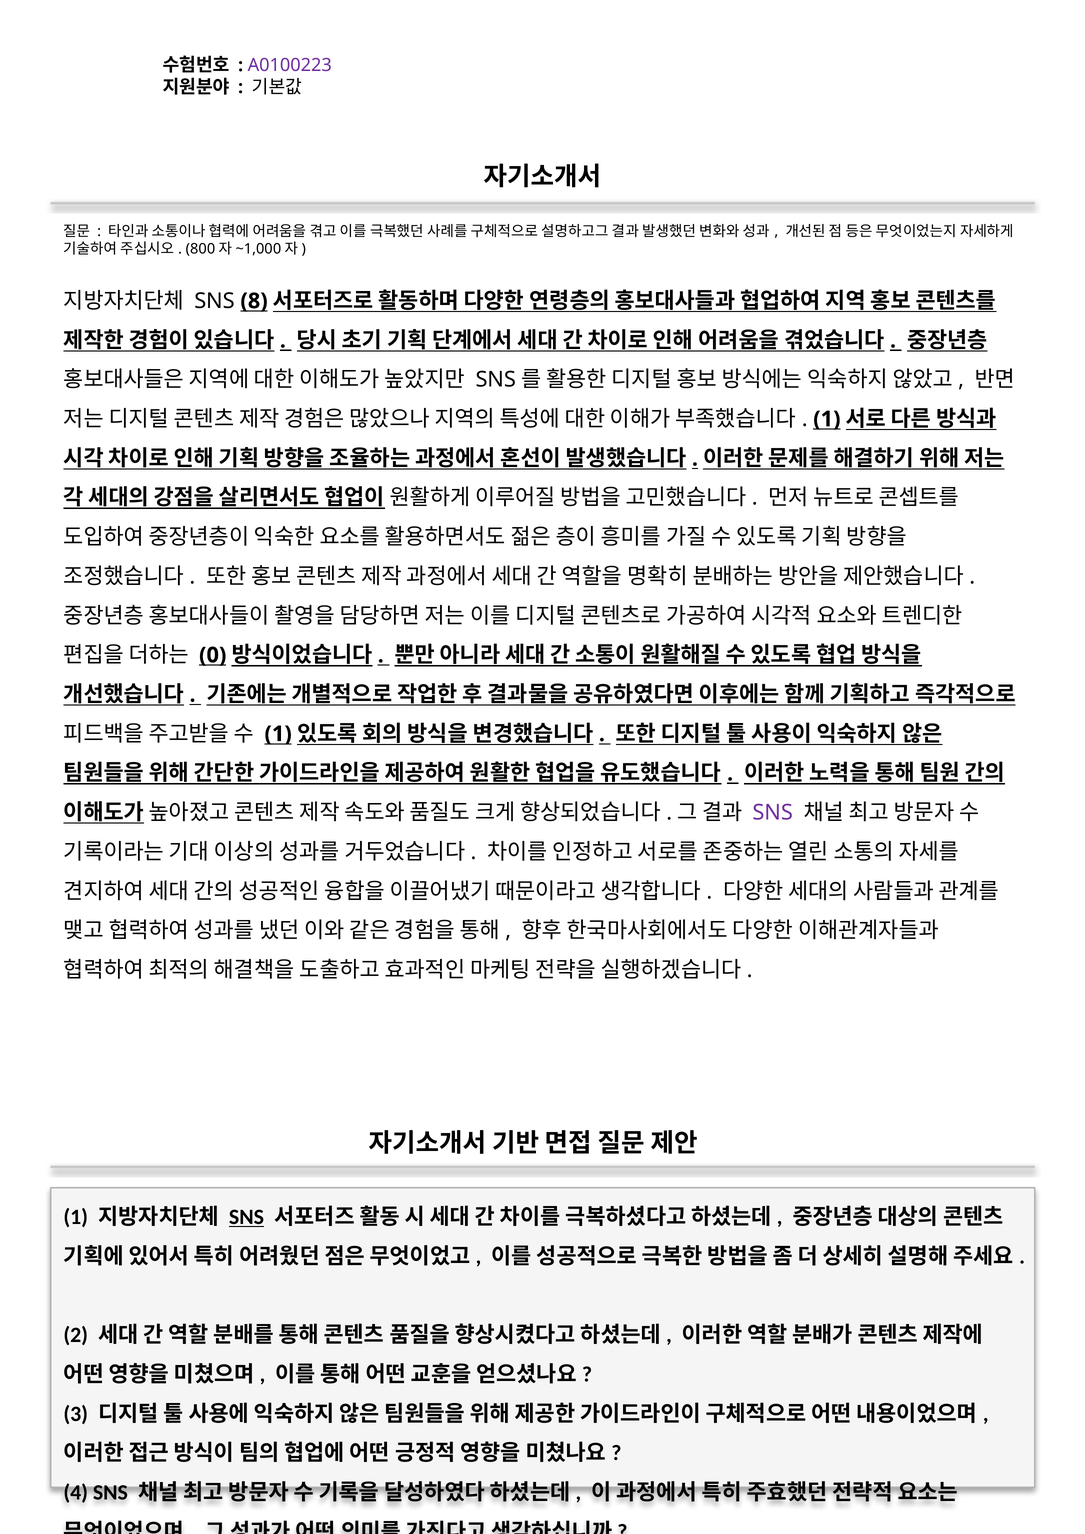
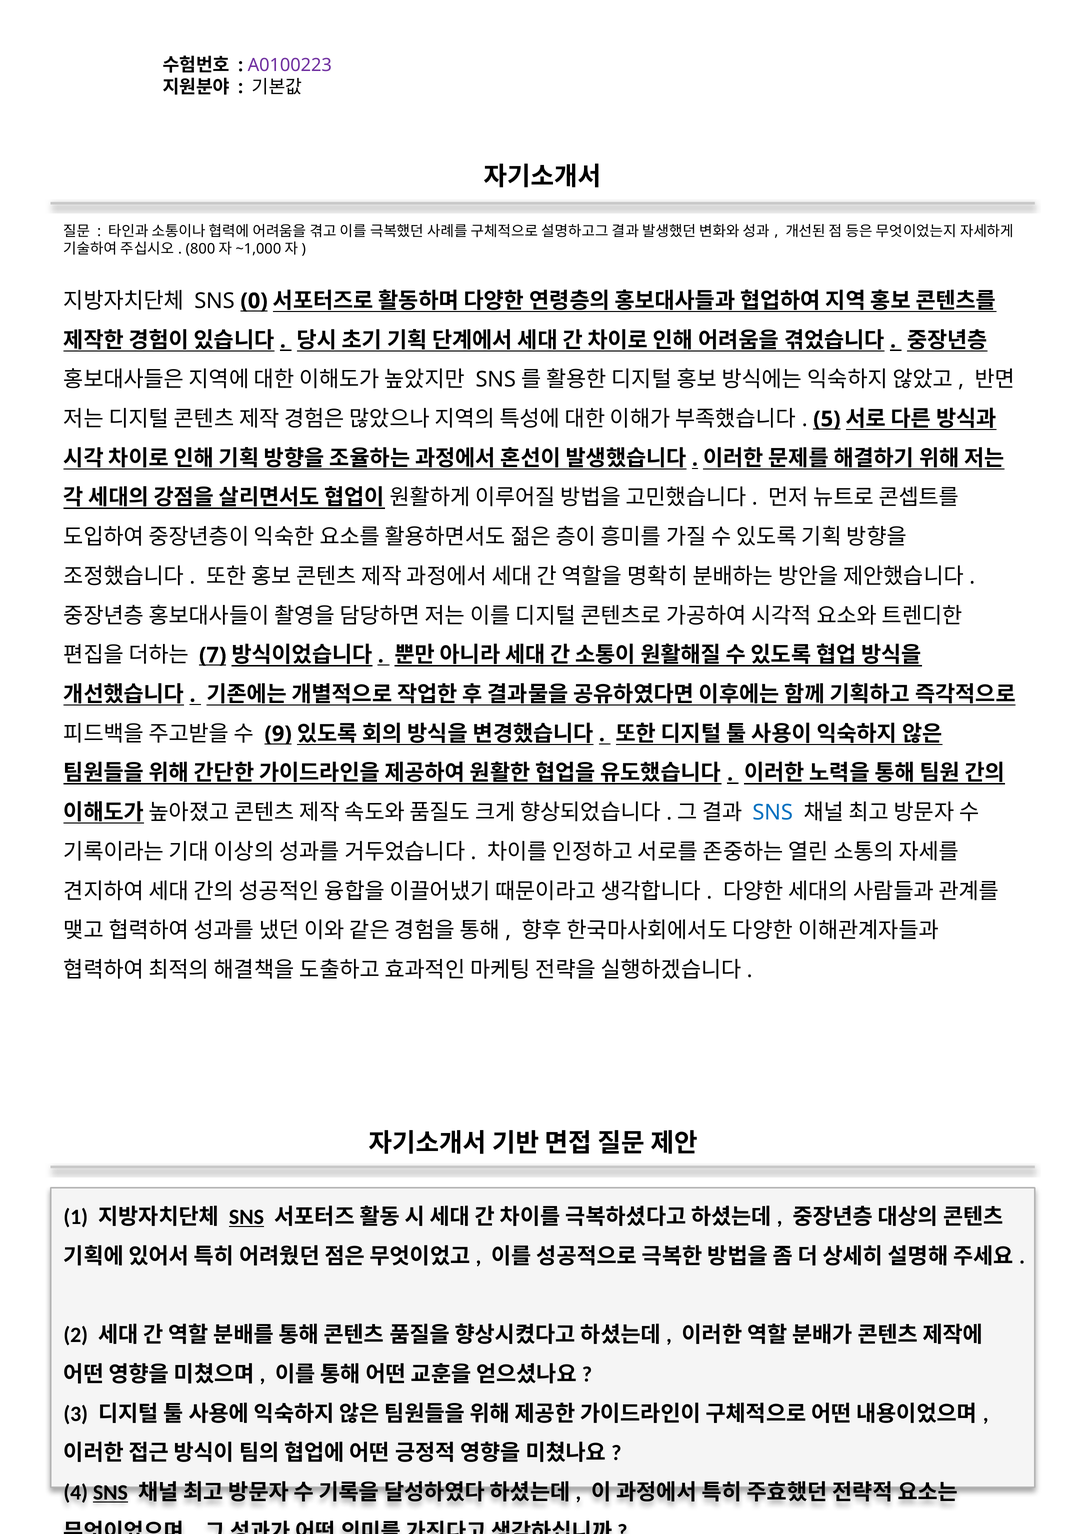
8: 8 -> 0 (254, 301)
1: 1 -> 5 (827, 419)
0: 0 -> 7 (213, 655)
1: 1 -> 9 (278, 734)
SNS colour: purple -> blue (773, 813)
SNS underline: none -> present (110, 1493)
